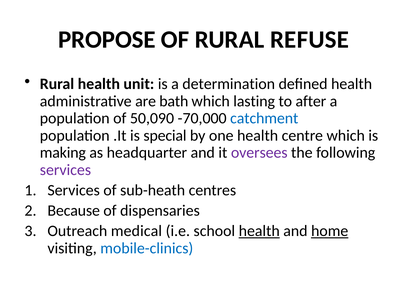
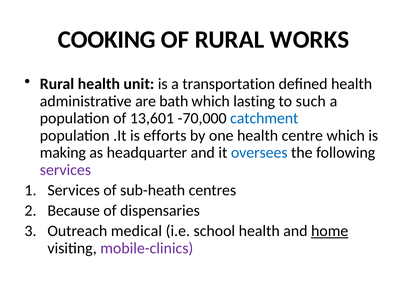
PROPOSE: PROPOSE -> COOKING (107, 39)
REFUSE: REFUSE -> WORKS (310, 39)
determination: determination -> transportation (229, 84)
after: after -> such (311, 101)
50,090: 50,090 -> 13,601 (152, 118)
special: special -> efforts (165, 135)
oversees colour: purple -> blue (259, 153)
health underline: present -> none (259, 231)
mobile-clinics colour: blue -> purple (147, 248)
